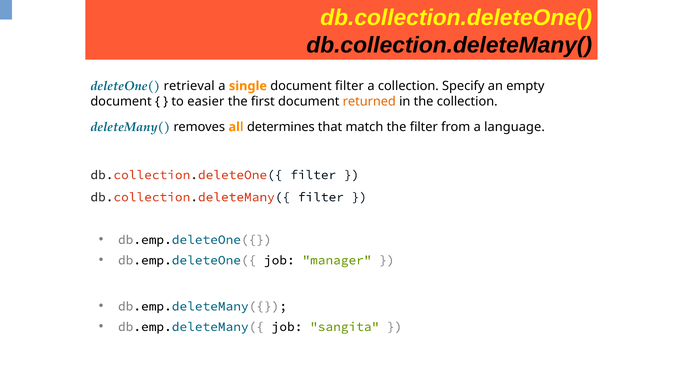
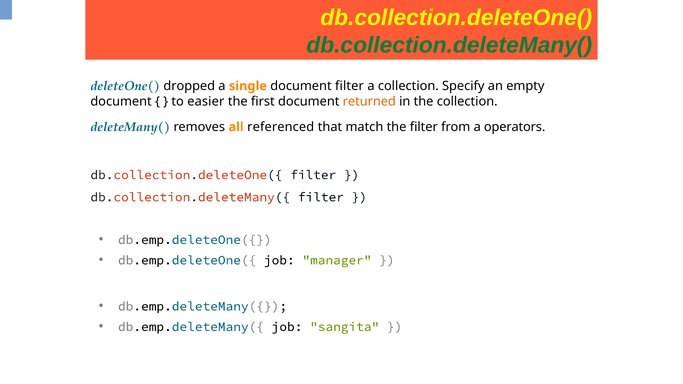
db.collection.deleteMany( colour: black -> green (449, 45)
retrieval: retrieval -> dropped (189, 86)
determines: determines -> referenced (281, 127)
language: language -> operators (515, 127)
